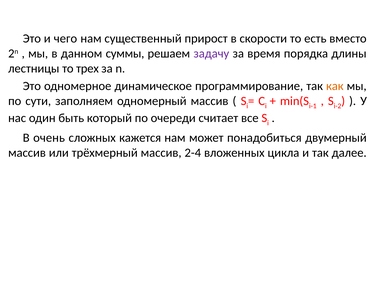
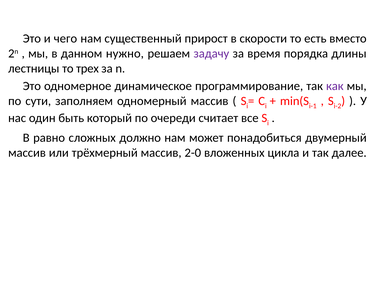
суммы: суммы -> нужно (125, 54)
как colour: orange -> purple (335, 86)
очень: очень -> равно (49, 138)
кажется: кажется -> должно (140, 138)
2-4: 2-4 -> 2-0 (193, 153)
